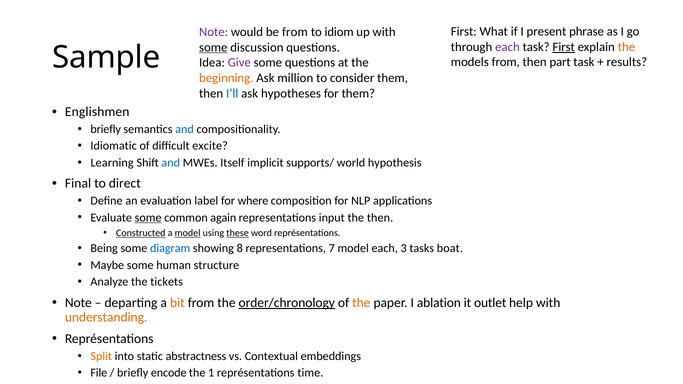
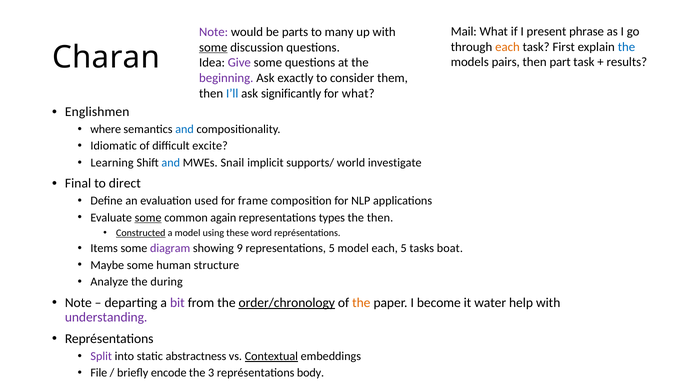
First: First -> Mail (464, 32)
be from: from -> parts (295, 32)
idiom: idiom -> many (339, 32)
each colour: purple -> orange (507, 47)
First underline: present -> none (564, 47)
the colour: orange -> blue (626, 47)
Sample: Sample -> Charan (106, 57)
models from: from -> pairs (506, 62)
beginning colour: orange -> purple (226, 78)
million: million -> exactly (295, 78)
hypotheses: hypotheses -> significantly (291, 93)
for them: them -> what (358, 93)
briefly: briefly -> where (106, 129)
Itself: Itself -> Snail (232, 163)
hypothesis: hypothesis -> investigate (395, 163)
evaluation label: label -> used (206, 201)
where: where -> frame (253, 201)
input: input -> types (332, 218)
model underline: present -> none (188, 233)
these underline: present -> none (238, 233)
Being: Being -> Items (104, 249)
diagram colour: blue -> purple (170, 249)
8: 8 -> 9 (240, 249)
representations 7: 7 -> 5 (332, 249)
each 3: 3 -> 5 (404, 249)
tickets: tickets -> during (167, 282)
bit colour: orange -> purple (177, 303)
ablation: ablation -> become (439, 303)
outlet: outlet -> water (490, 303)
understanding colour: orange -> purple (106, 317)
Split colour: orange -> purple (101, 356)
Contextual underline: none -> present (271, 356)
1: 1 -> 3 (211, 373)
time: time -> body (311, 373)
